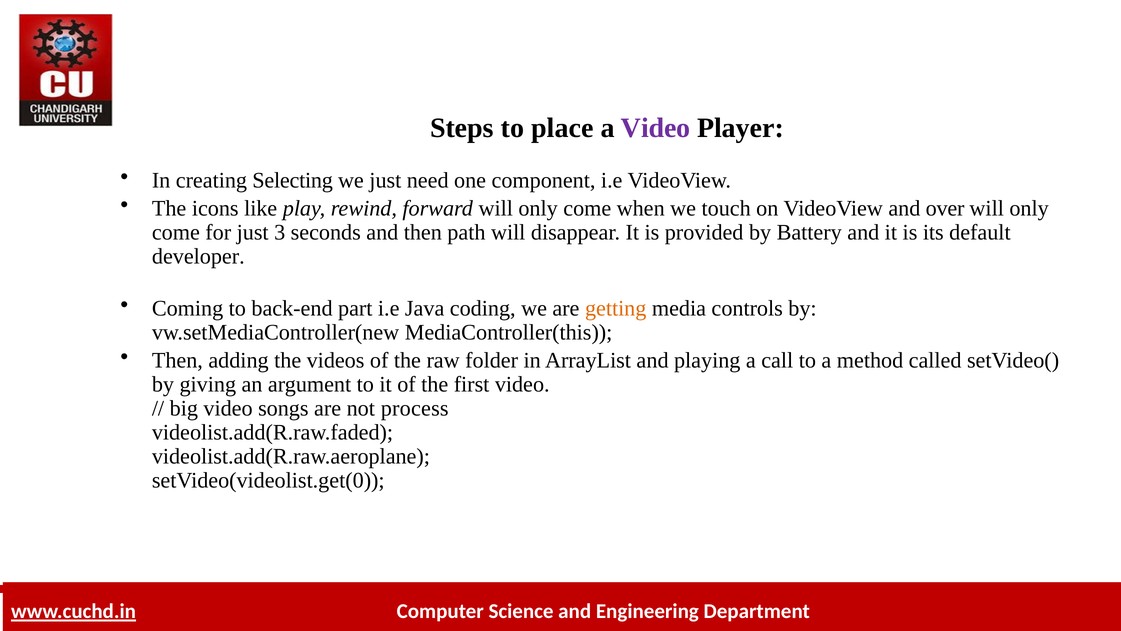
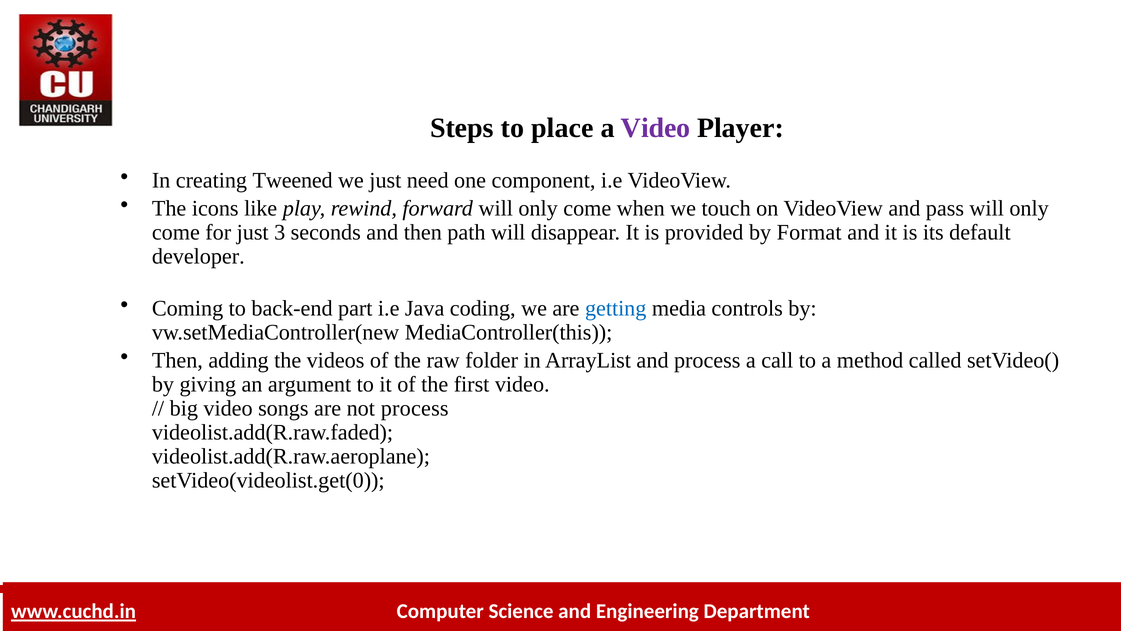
Selecting: Selecting -> Tweened (293, 180)
over: over -> pass (945, 208)
Battery: Battery -> Format (809, 232)
getting colour: orange -> blue (616, 308)
and playing: playing -> process (707, 360)
